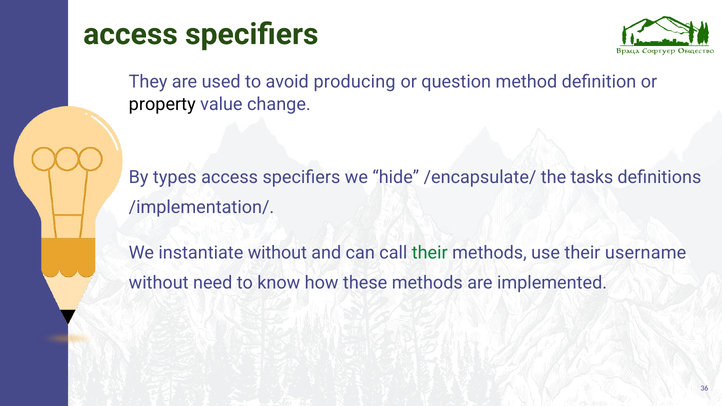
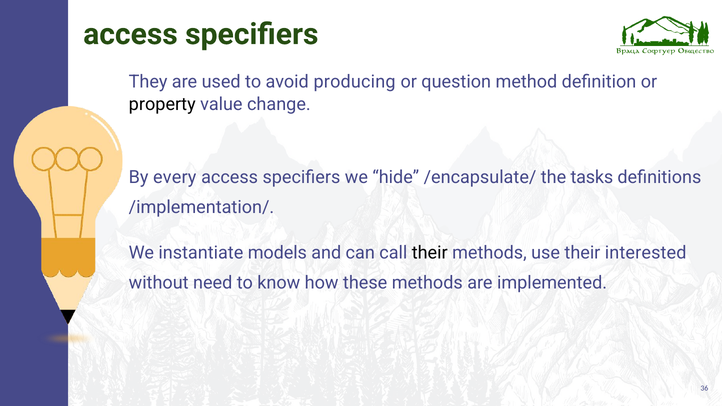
types: types -> every (175, 177)
instantiate without: without -> models (277, 253)
their colour: green -> black (430, 253)
username: username -> interested (646, 253)
